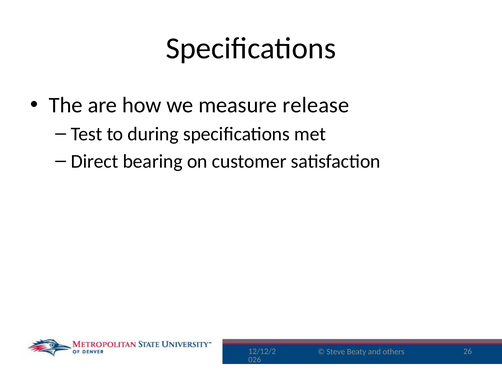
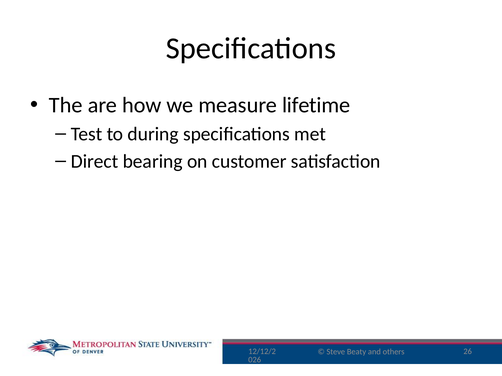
release: release -> lifetime (316, 105)
